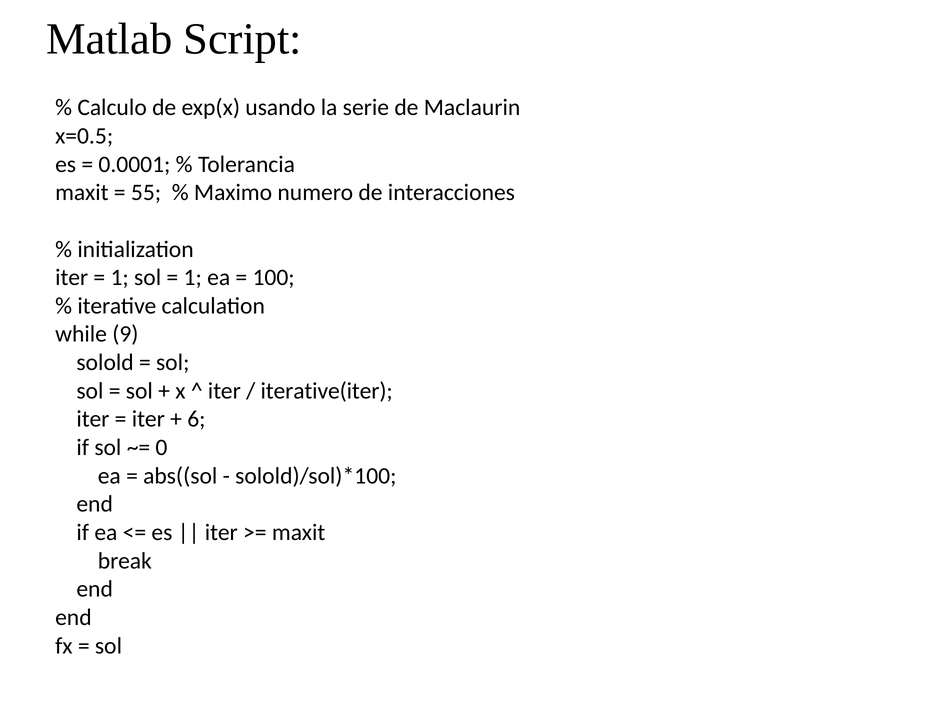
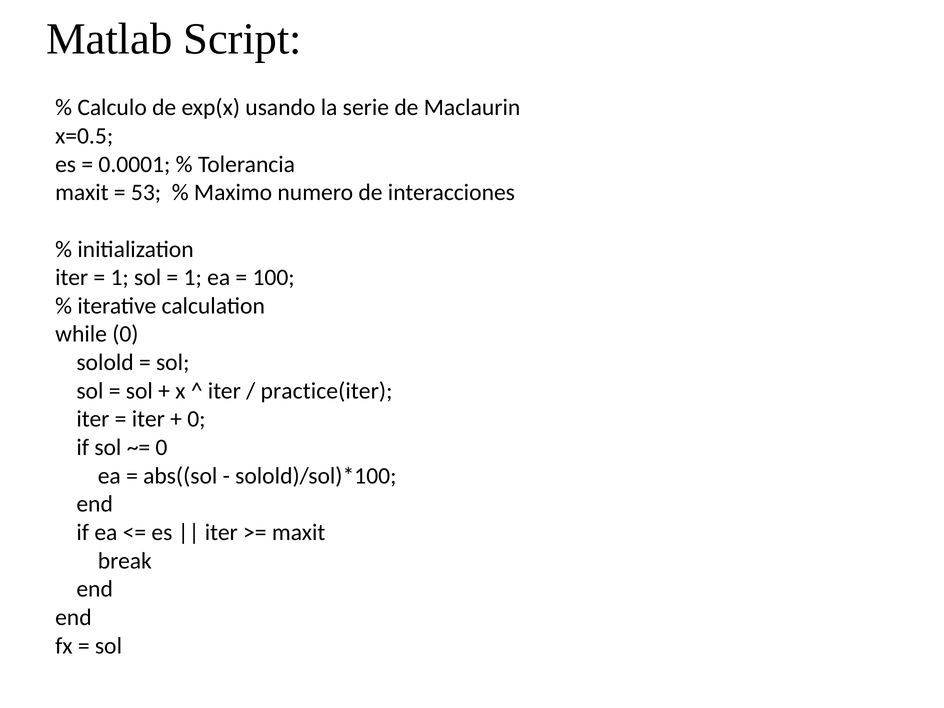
55: 55 -> 53 (146, 193)
while 9: 9 -> 0 (125, 334)
iterative(iter: iterative(iter -> practice(iter (327, 391)
6: 6 -> 0 (196, 419)
